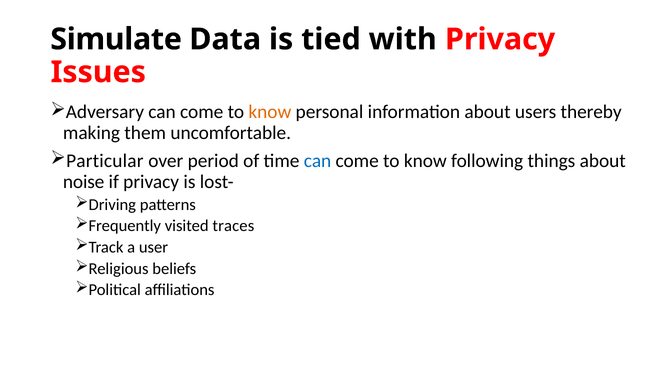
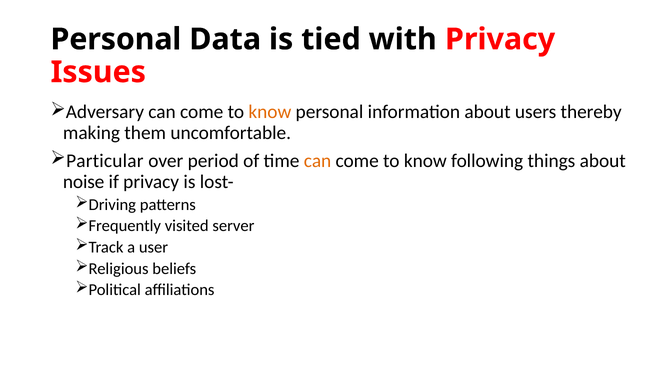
Simulate: Simulate -> Personal (116, 39)
can colour: blue -> orange (318, 161)
traces: traces -> server (233, 226)
